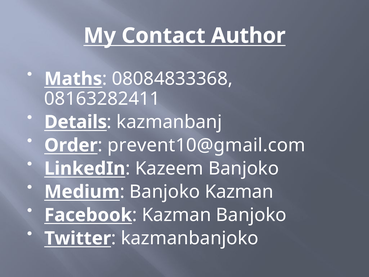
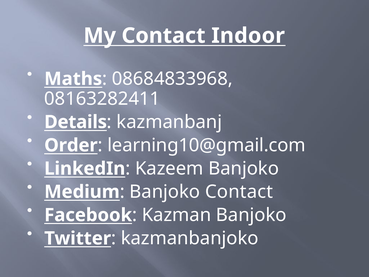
Author: Author -> Indoor (248, 36)
08084833368: 08084833368 -> 08684833968 (172, 79)
prevent10@gmail.com: prevent10@gmail.com -> learning10@gmail.com (207, 145)
Banjoko Kazman: Kazman -> Contact (239, 192)
